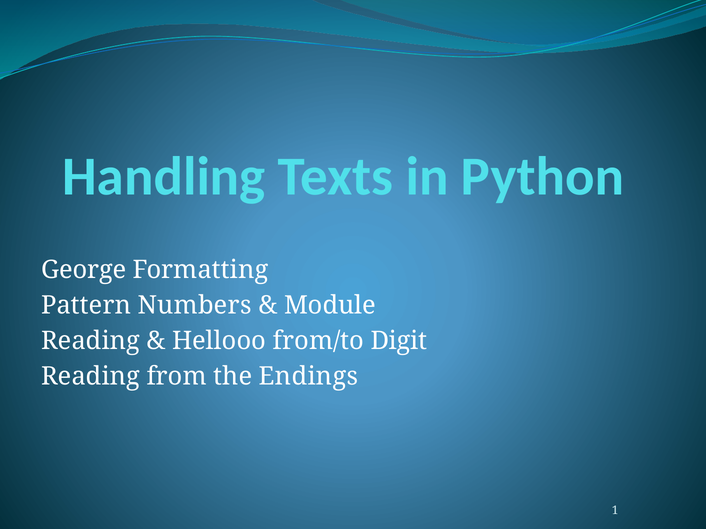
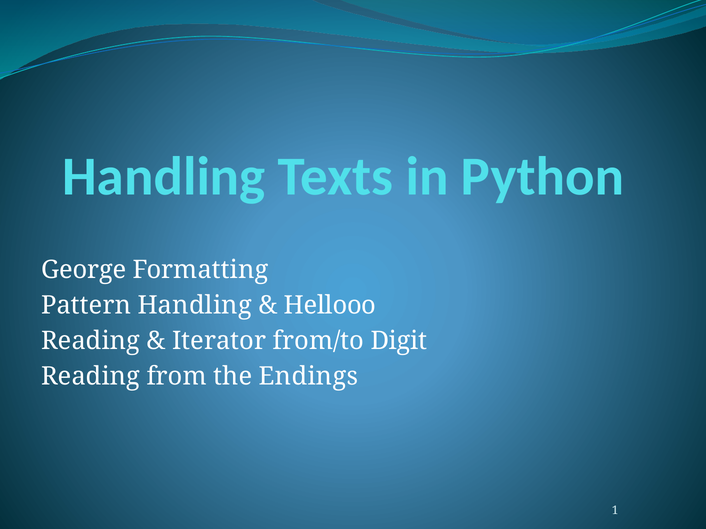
Pattern Numbers: Numbers -> Handling (195, 306)
Module: Module -> Hellooo (330, 306)
Hellooo: Hellooo -> Iterator (219, 341)
